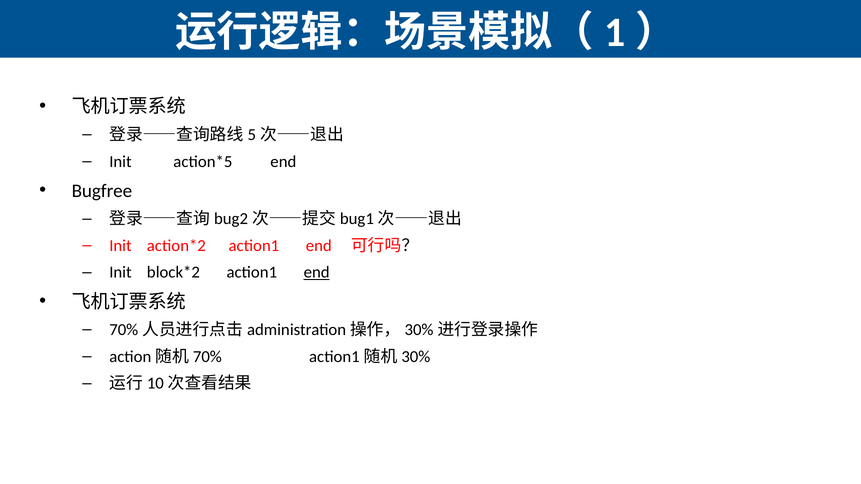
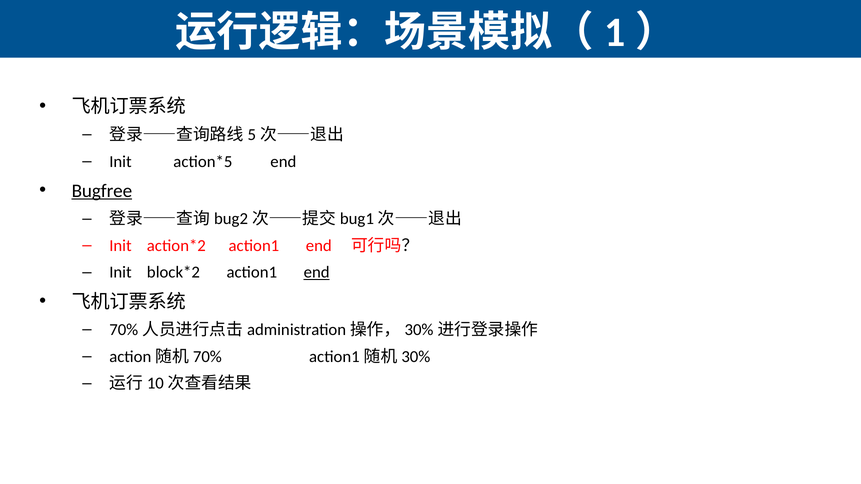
Bugfree underline: none -> present (102, 191)
